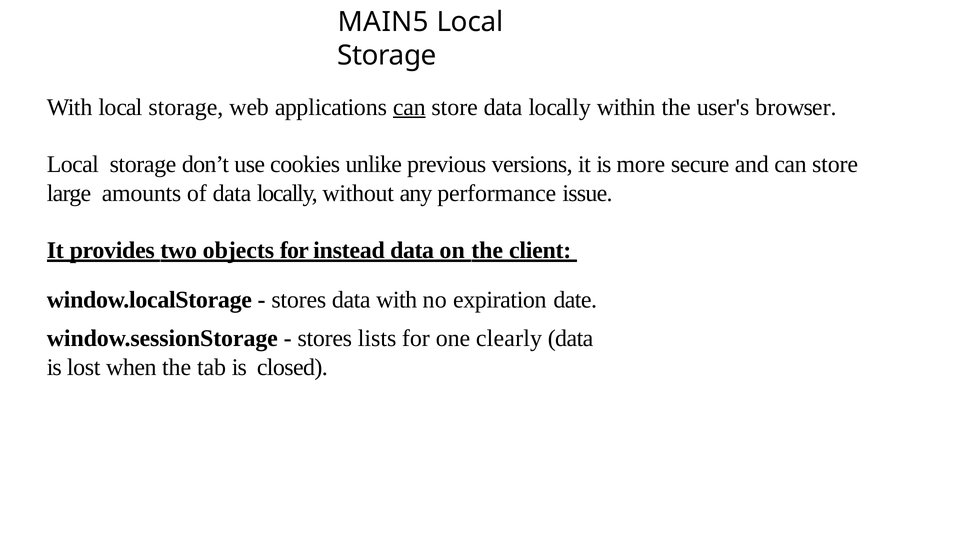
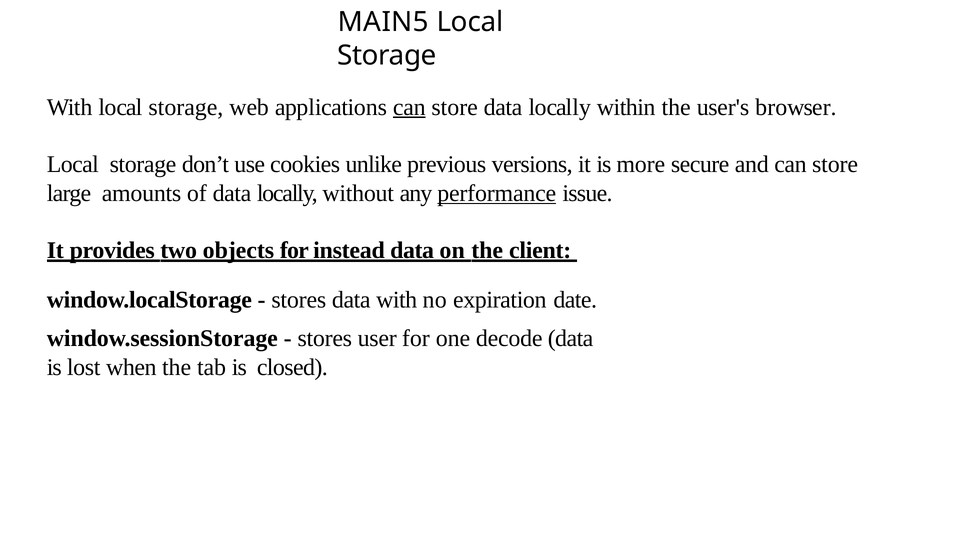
performance underline: none -> present (497, 193)
lists: lists -> user (377, 339)
clearly: clearly -> decode (509, 339)
